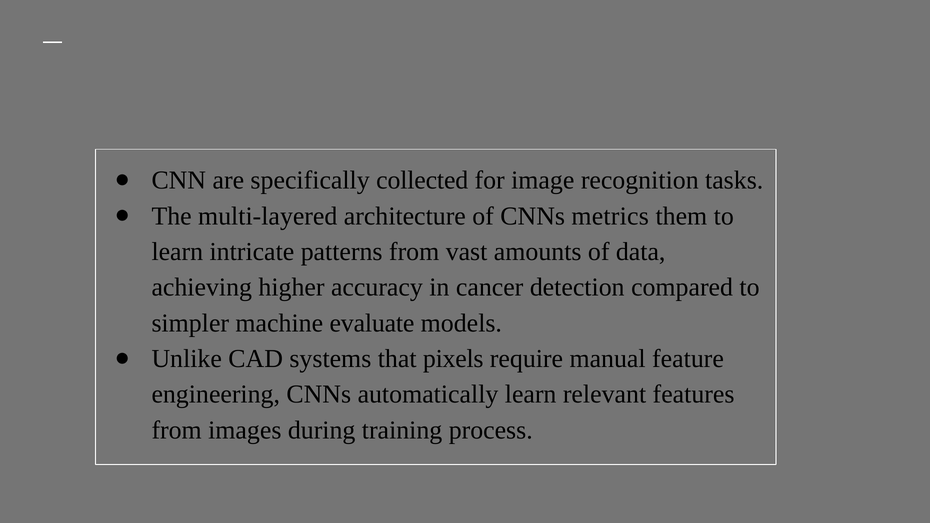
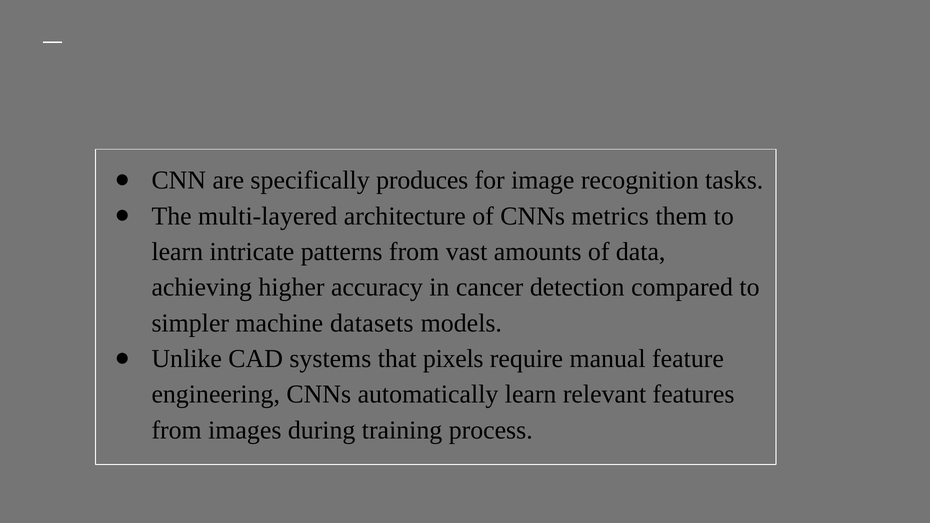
collected: collected -> produces (422, 181)
evaluate: evaluate -> datasets (372, 323)
